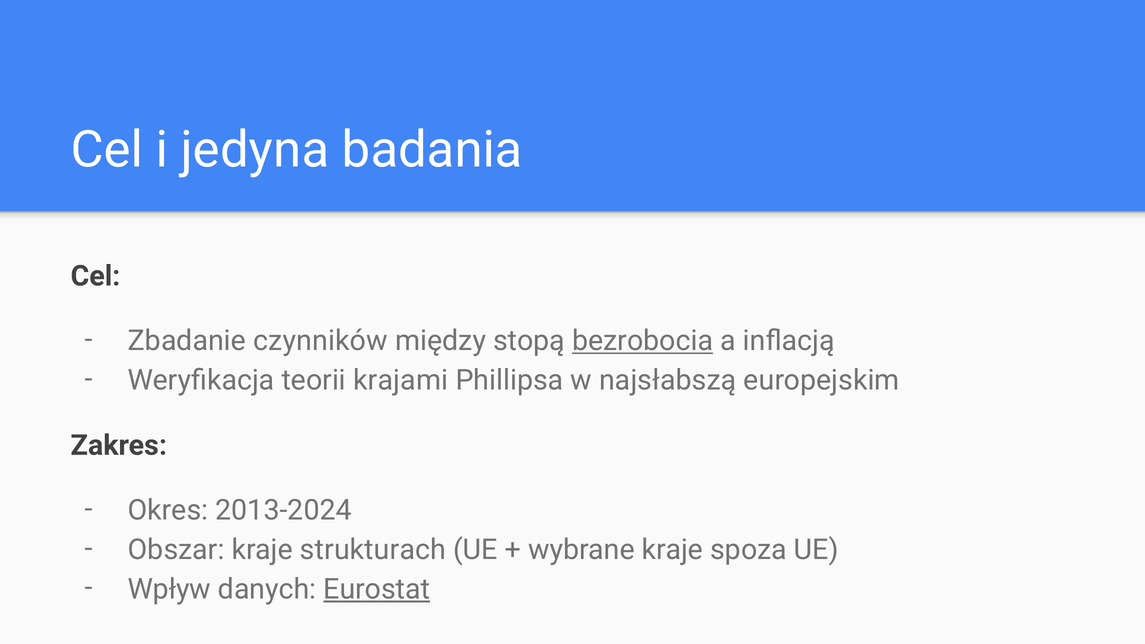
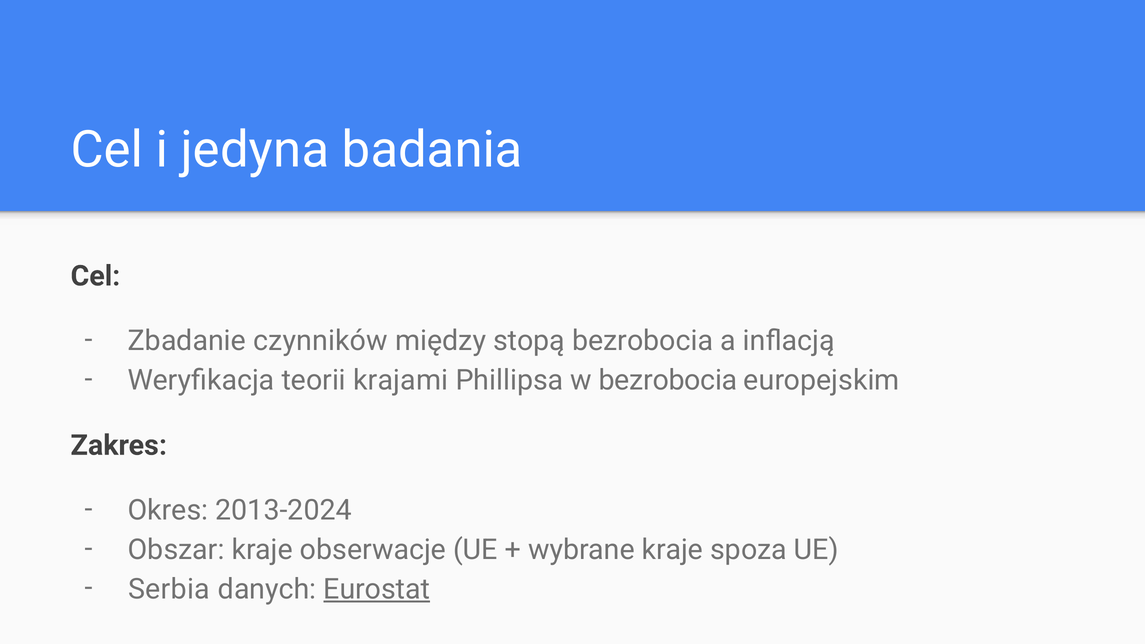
bezrobocia underline: present -> none (643, 341)
w najsłabszą: najsłabszą -> bezrobocia (668, 380)
strukturach: strukturach -> obserwacje (373, 550)
Wpływ: Wpływ -> Serbia (169, 589)
